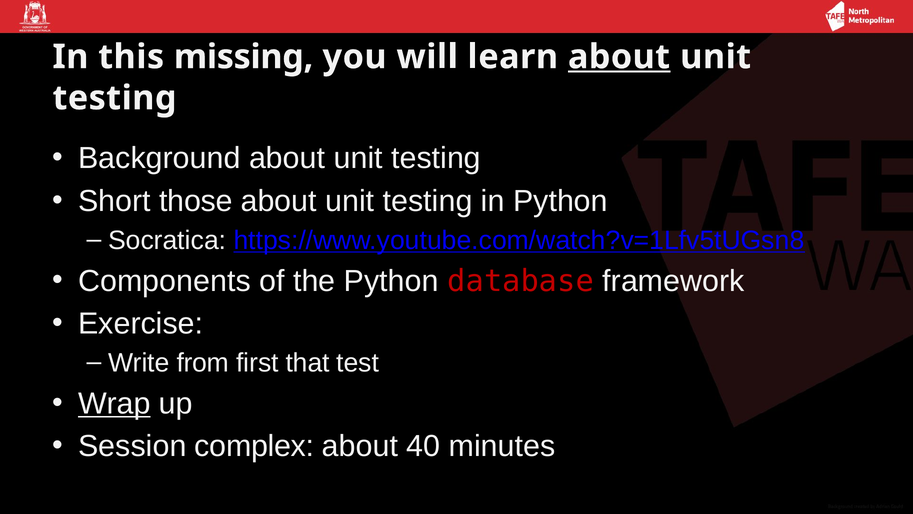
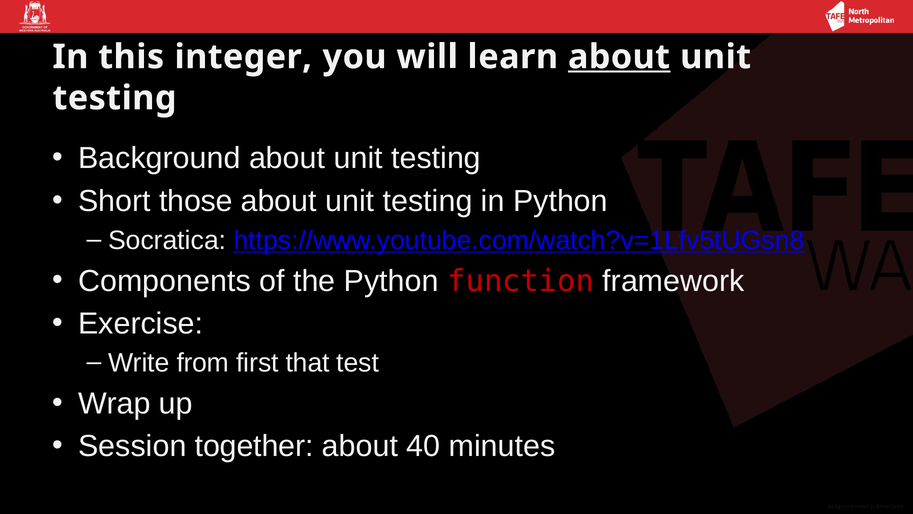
missing: missing -> integer (243, 57)
database: database -> function (521, 281)
Wrap underline: present -> none (114, 403)
complex: complex -> together (254, 446)
